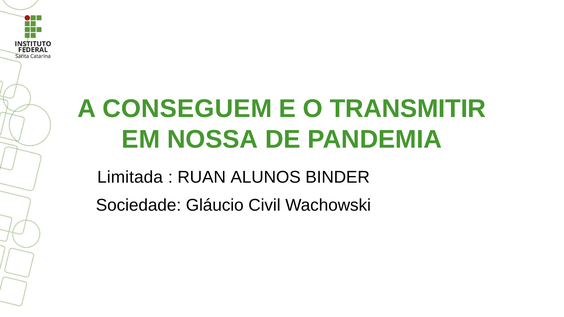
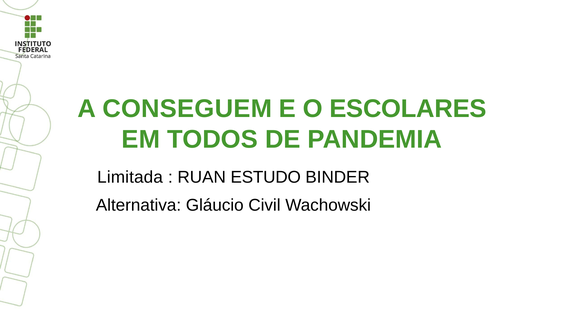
TRANSMITIR: TRANSMITIR -> ESCOLARES (408, 109)
NOSSA: NOSSA -> TODOS (212, 139)
ALUNOS: ALUNOS -> ESTUDO (266, 177)
Sociedade: Sociedade -> Alternativa (138, 205)
